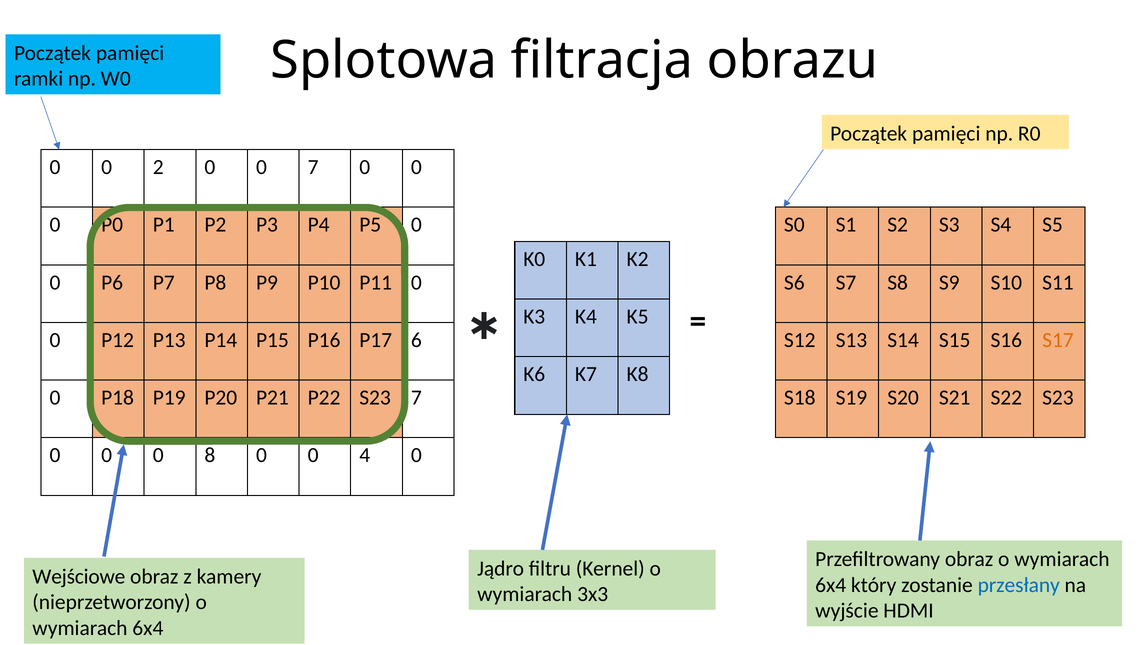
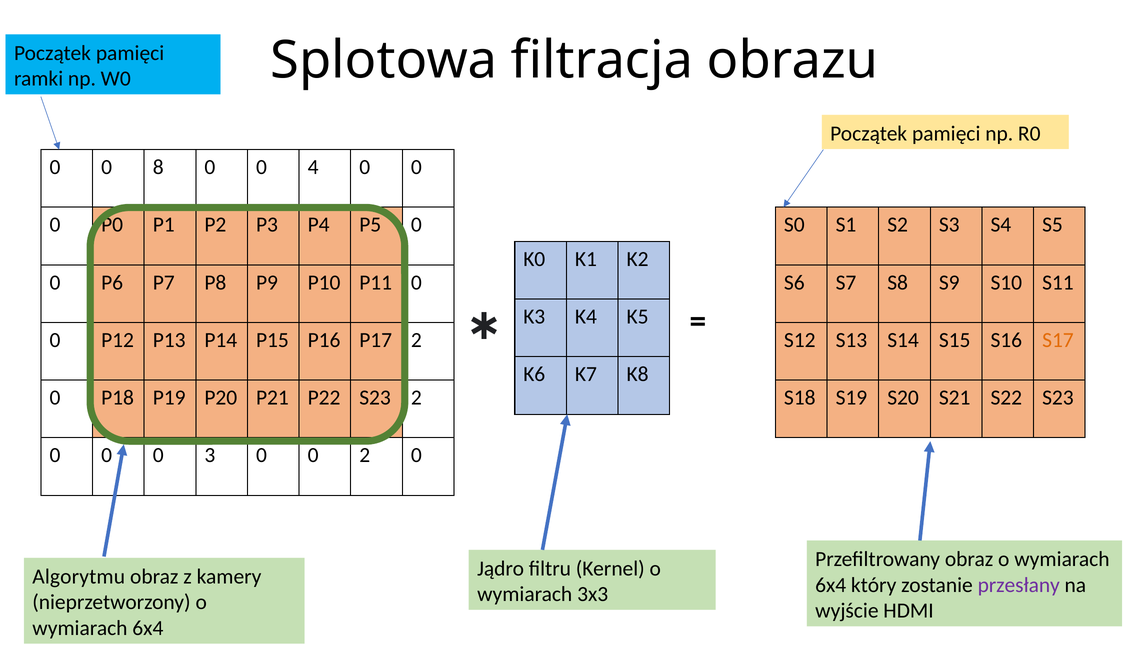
2: 2 -> 8 (158, 167)
0 7: 7 -> 4 (313, 167)
P17 6: 6 -> 2 (416, 340)
S23 7: 7 -> 2 (416, 398)
8: 8 -> 3 (210, 455)
0 4: 4 -> 2 (365, 455)
Wejściowe: Wejściowe -> Algorytmu (79, 576)
przesłany colour: blue -> purple (1019, 585)
